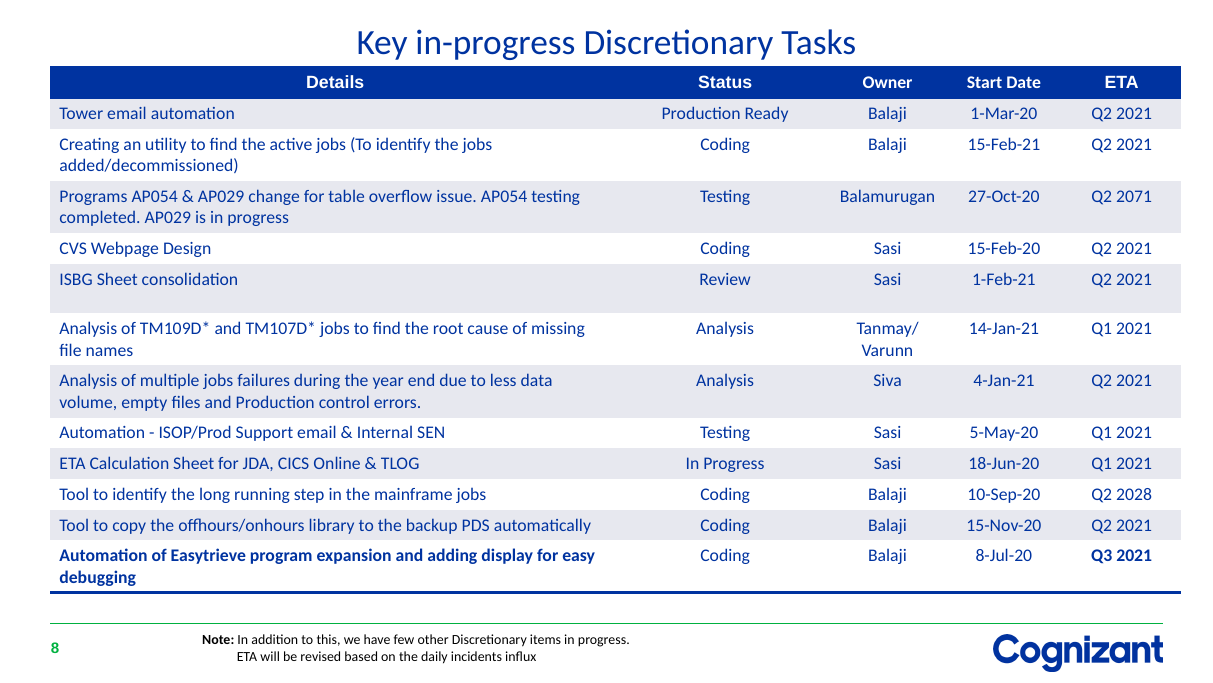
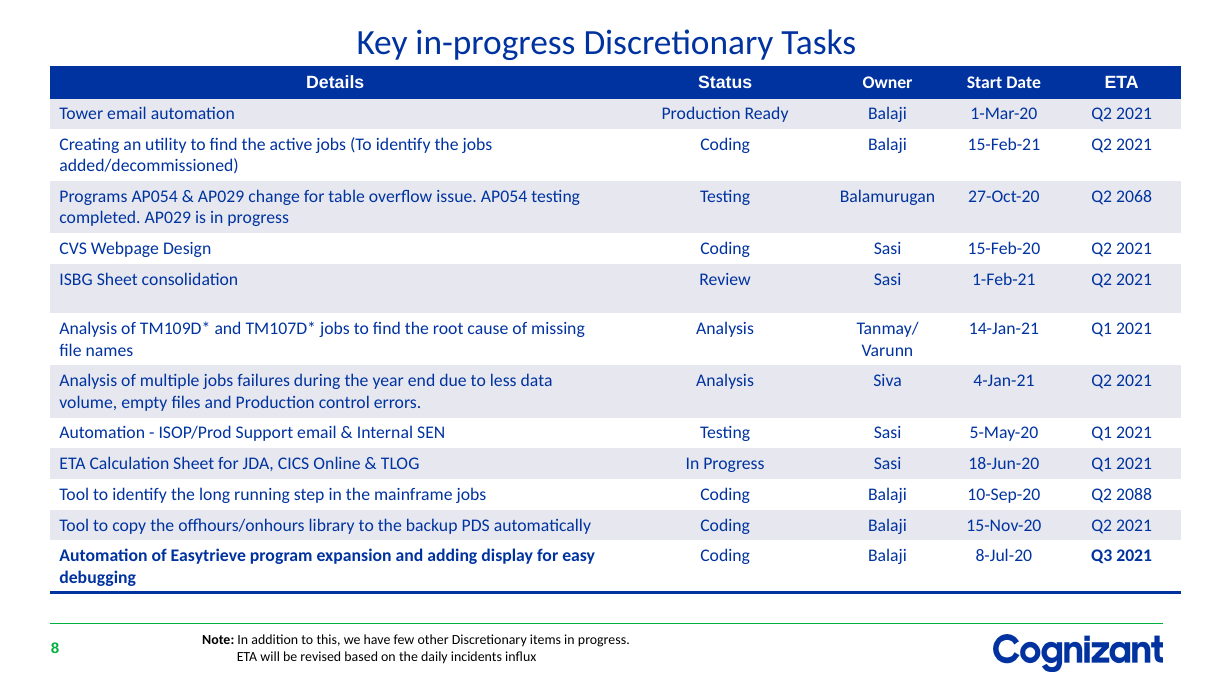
2071: 2071 -> 2068 (1134, 196)
2028: 2028 -> 2088 (1134, 494)
